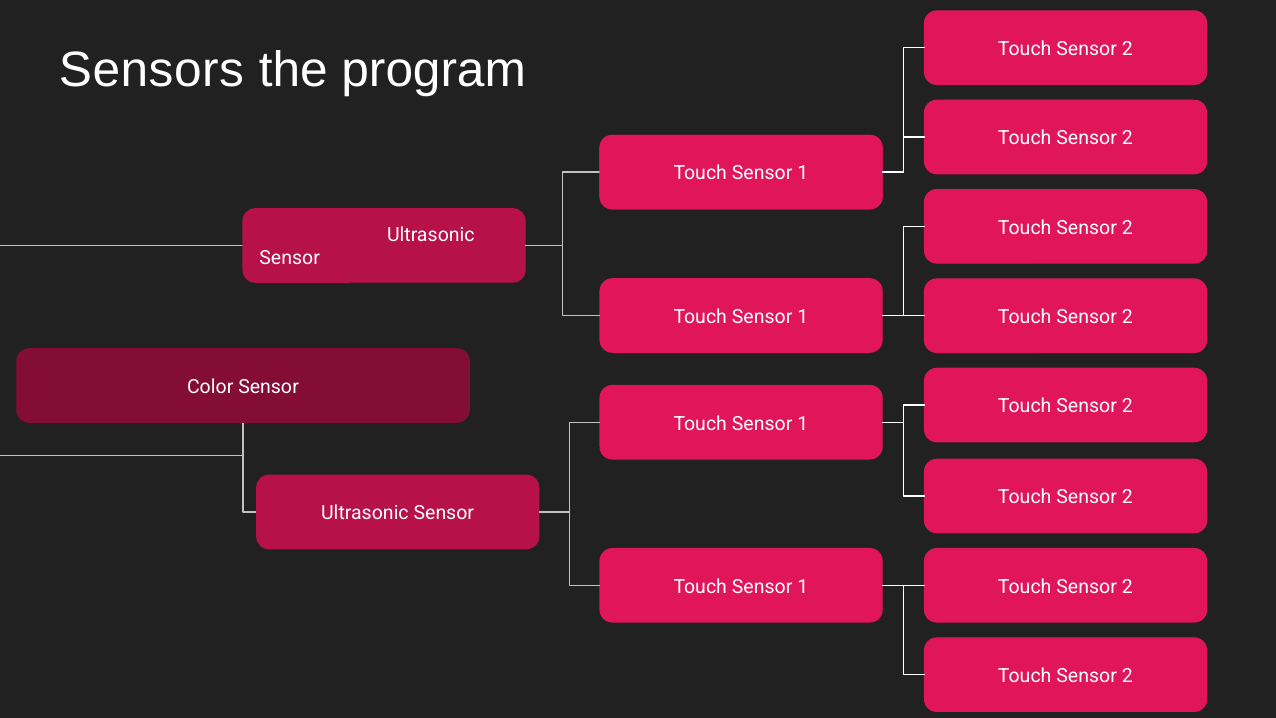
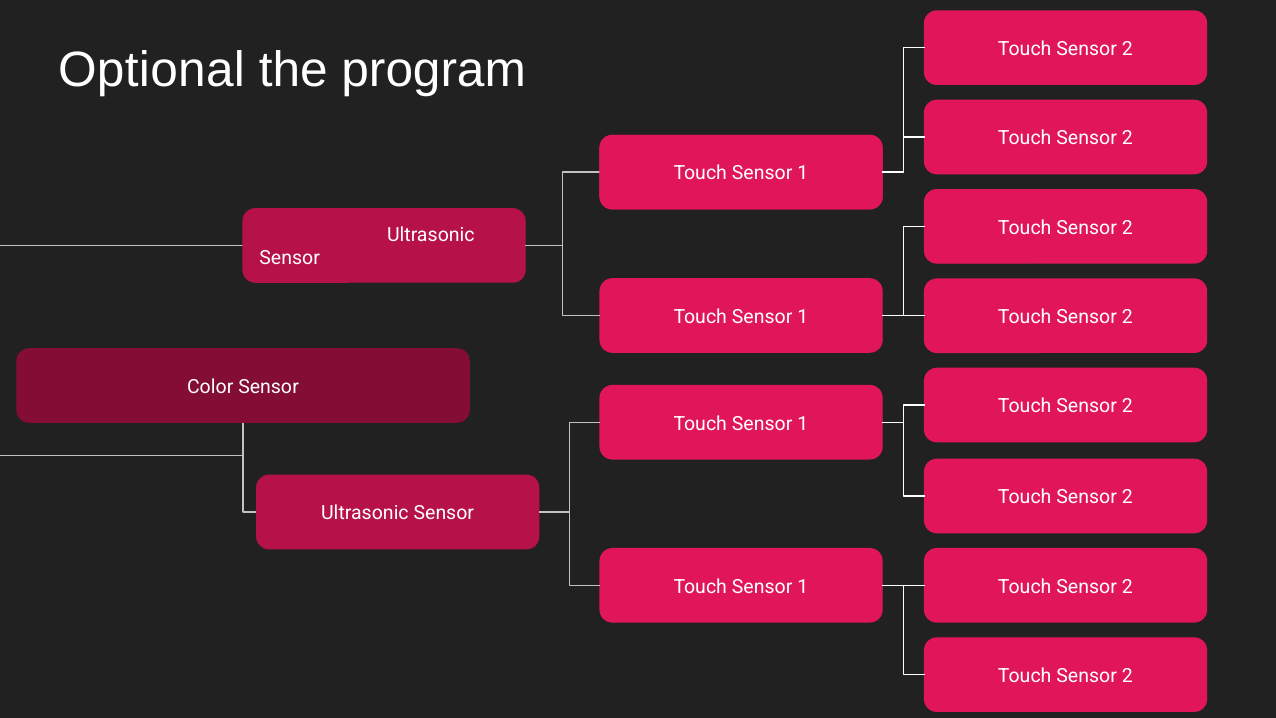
Sensors: Sensors -> Optional (152, 70)
